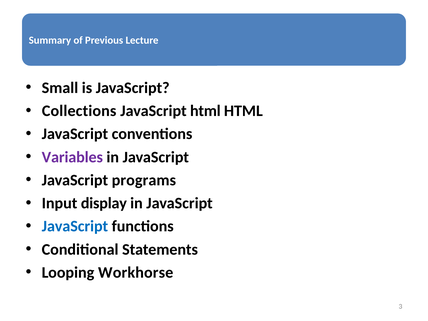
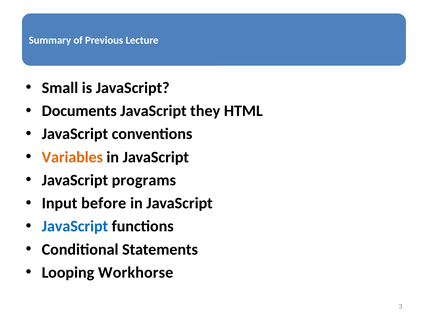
Collections: Collections -> Documents (79, 111)
JavaScript html: html -> they (205, 111)
Variables colour: purple -> orange (72, 157)
display: display -> before (104, 203)
